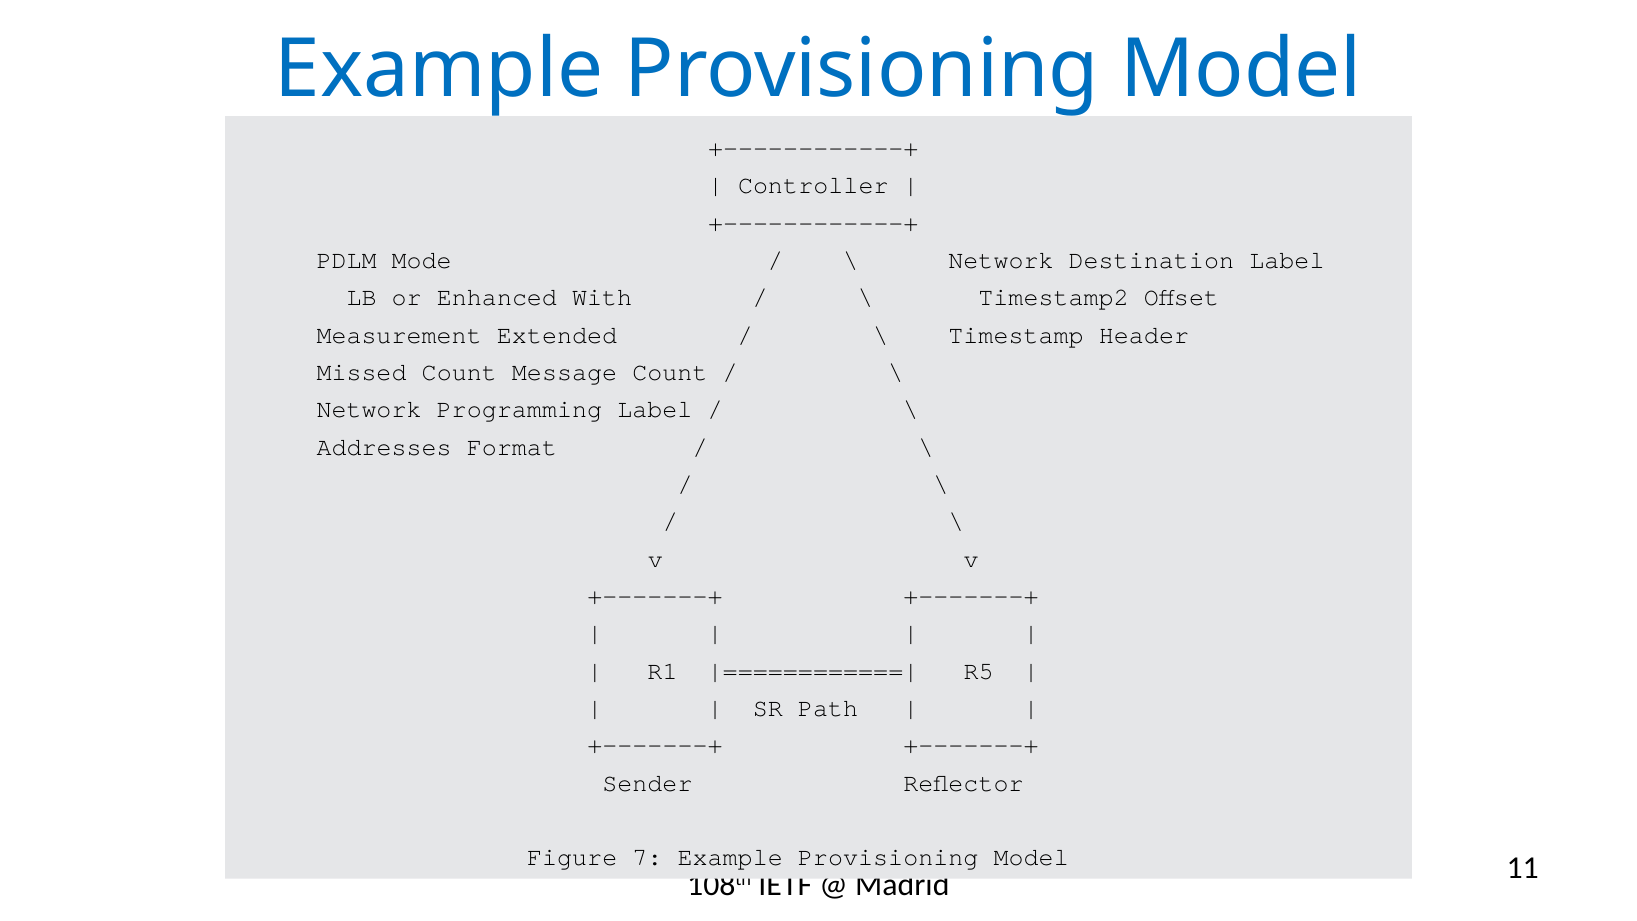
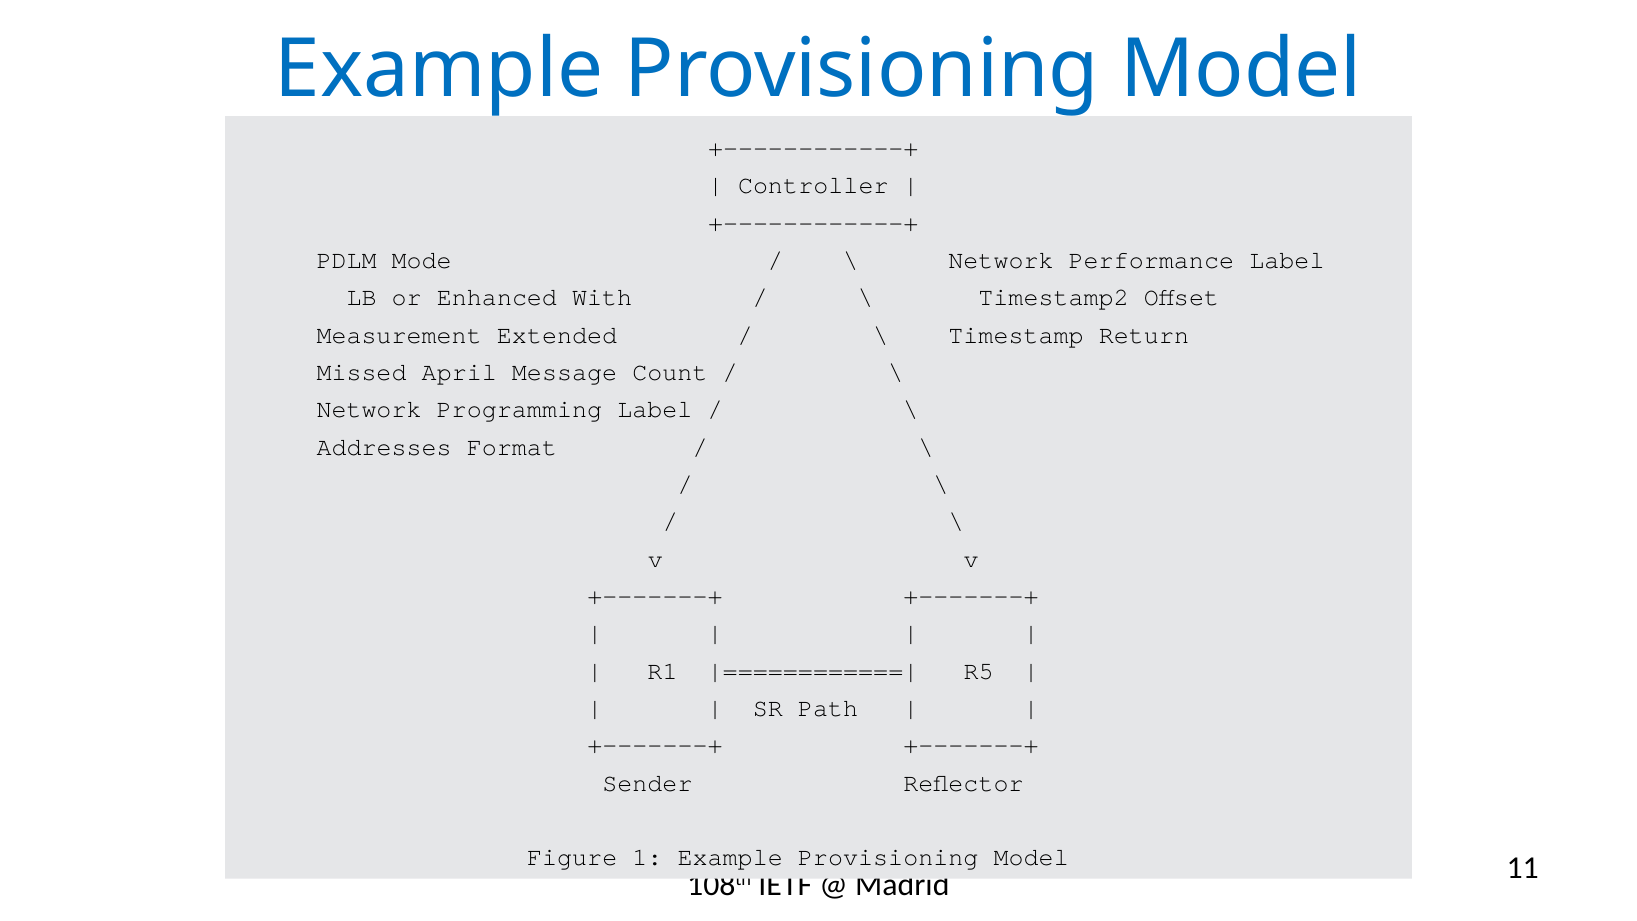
Destination: Destination -> Performance (1151, 260)
Header: Header -> Return (1144, 335)
Missed Count: Count -> April (459, 372)
7: 7 -> 1 (647, 857)
